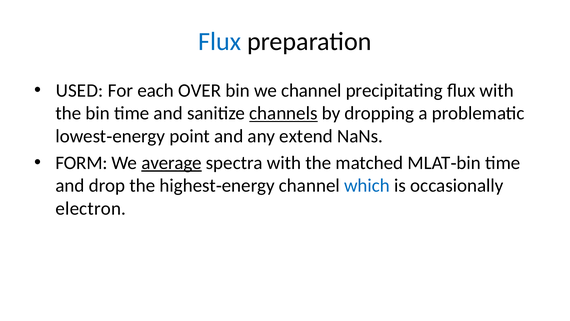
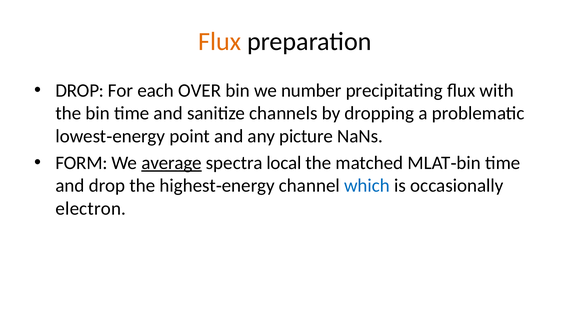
Flux colour: blue -> orange (220, 41)
USED: USED -> DROP (80, 90)
we channel: channel -> number (311, 90)
channels underline: present -> none (283, 113)
extend: extend -> picture (306, 136)
spectra with: with -> local (284, 163)
